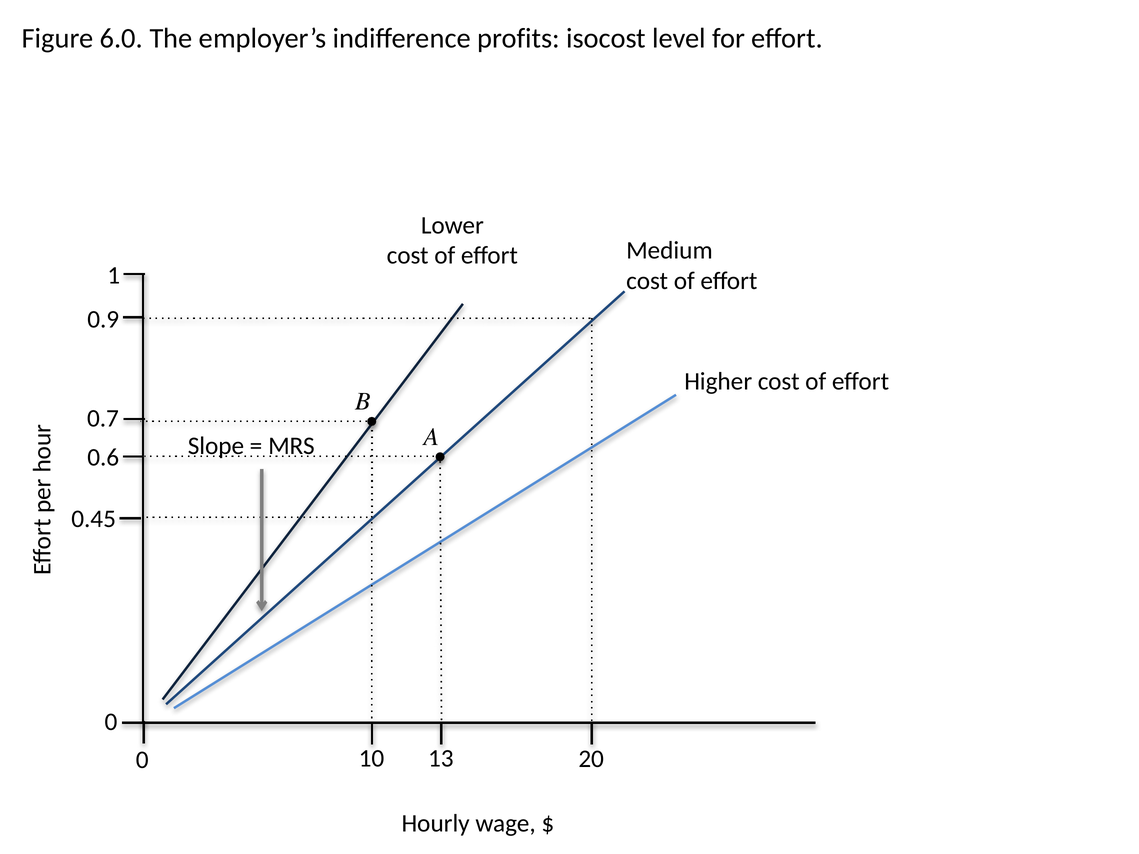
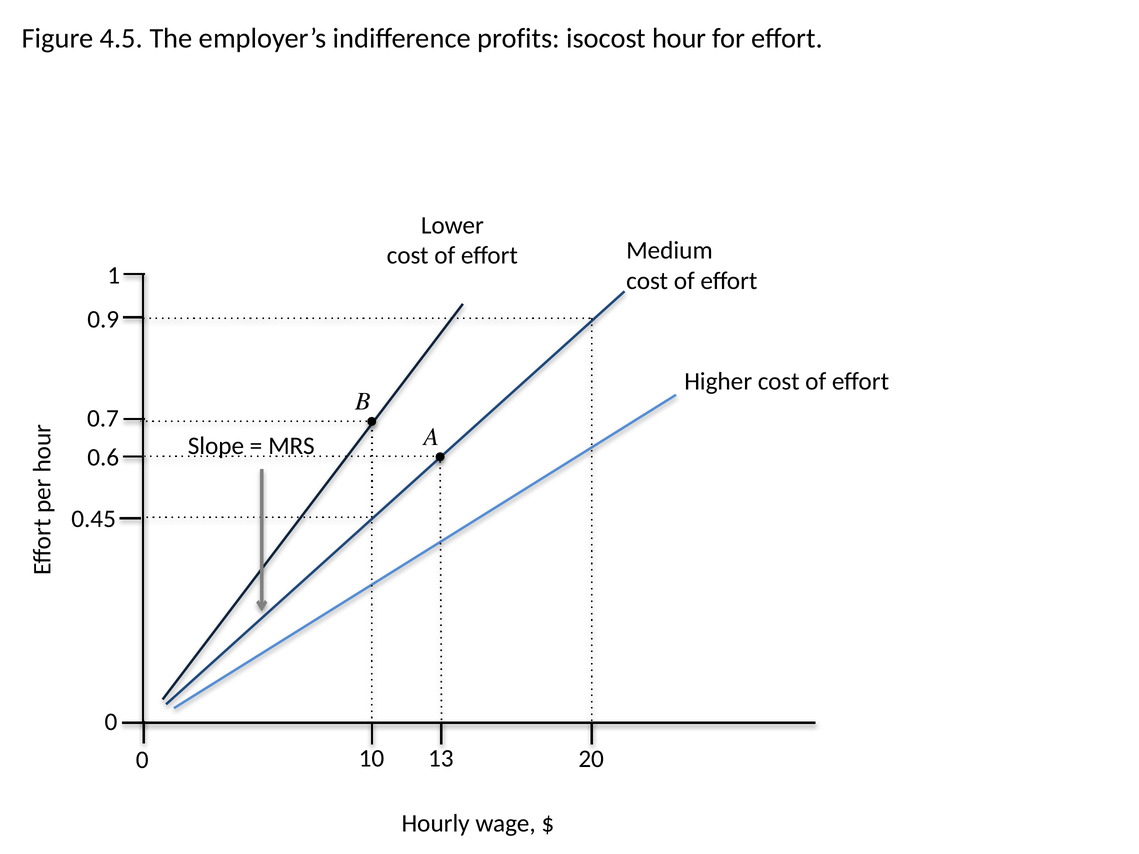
6.0: 6.0 -> 4.5 (121, 38)
level: level -> hour (679, 38)
